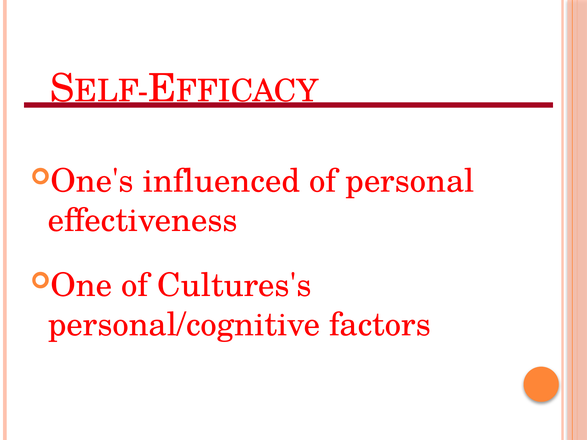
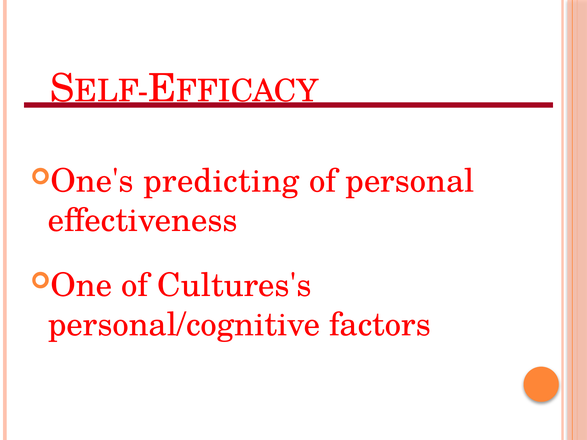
influenced: influenced -> predicting (221, 181)
